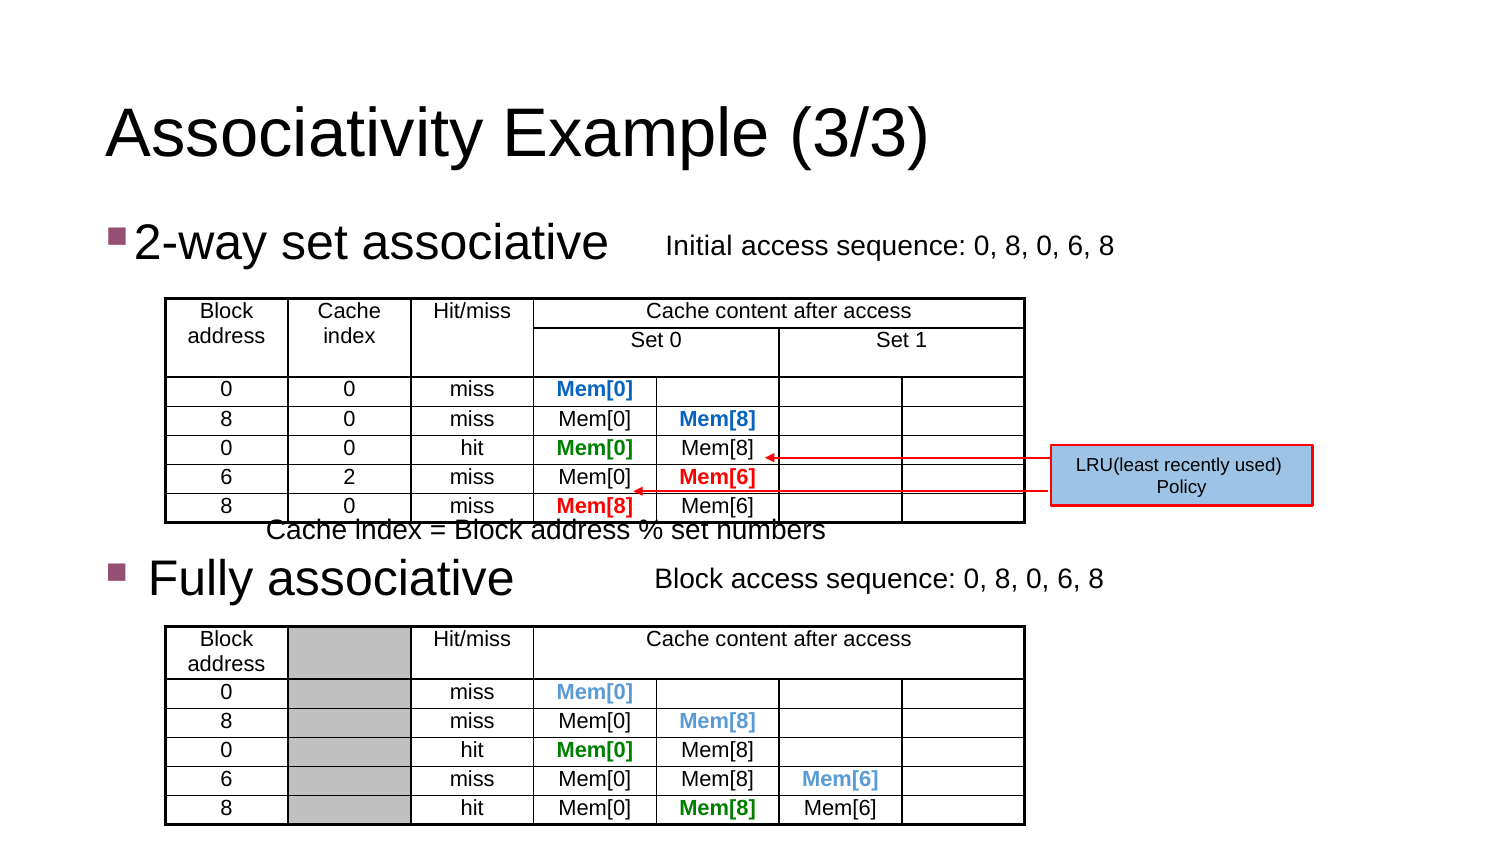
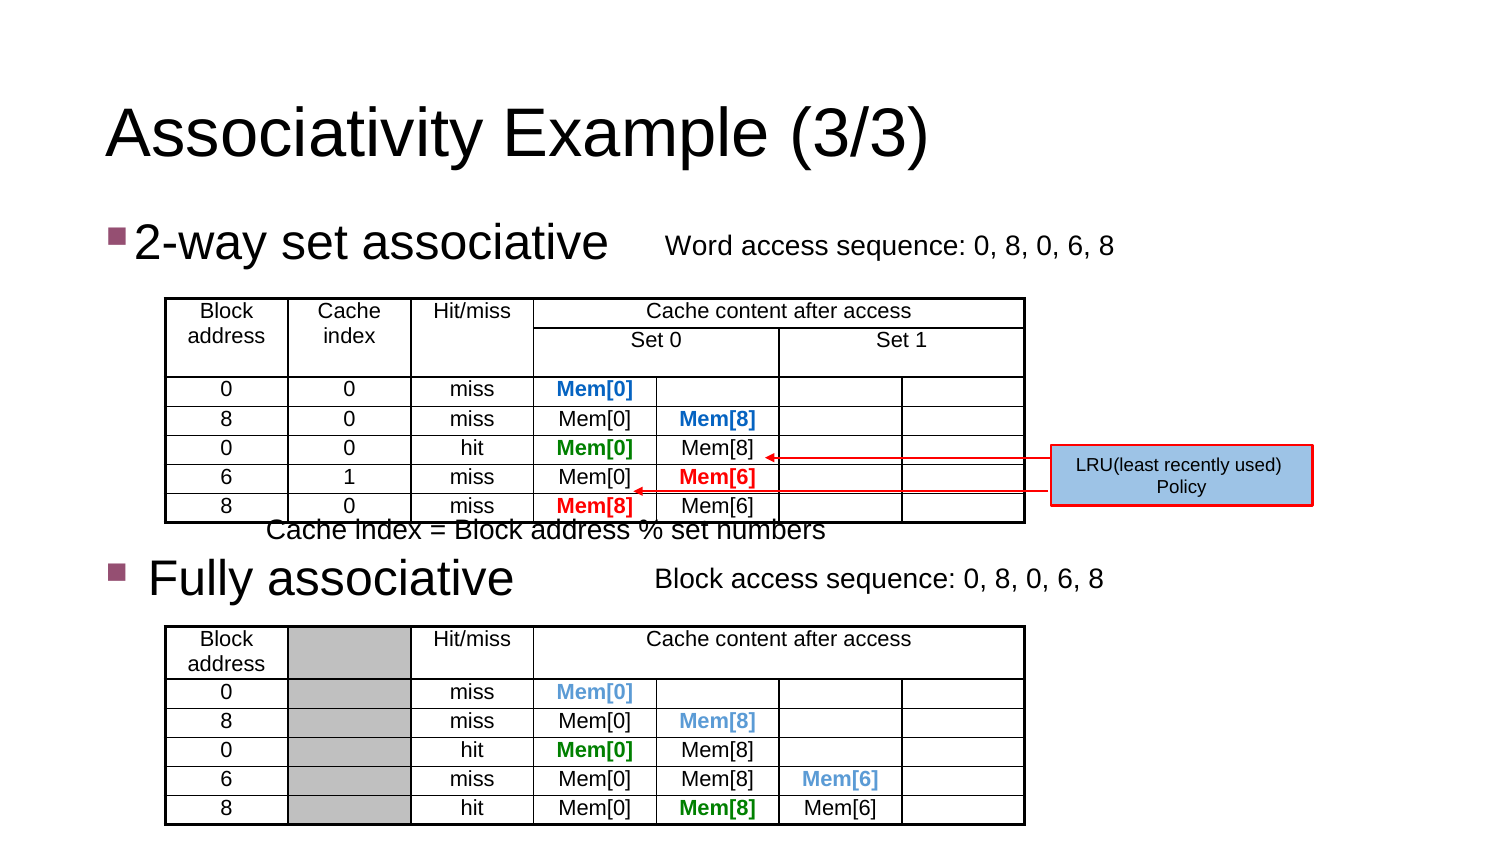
Initial: Initial -> Word (699, 247)
6 2: 2 -> 1 (349, 477)
